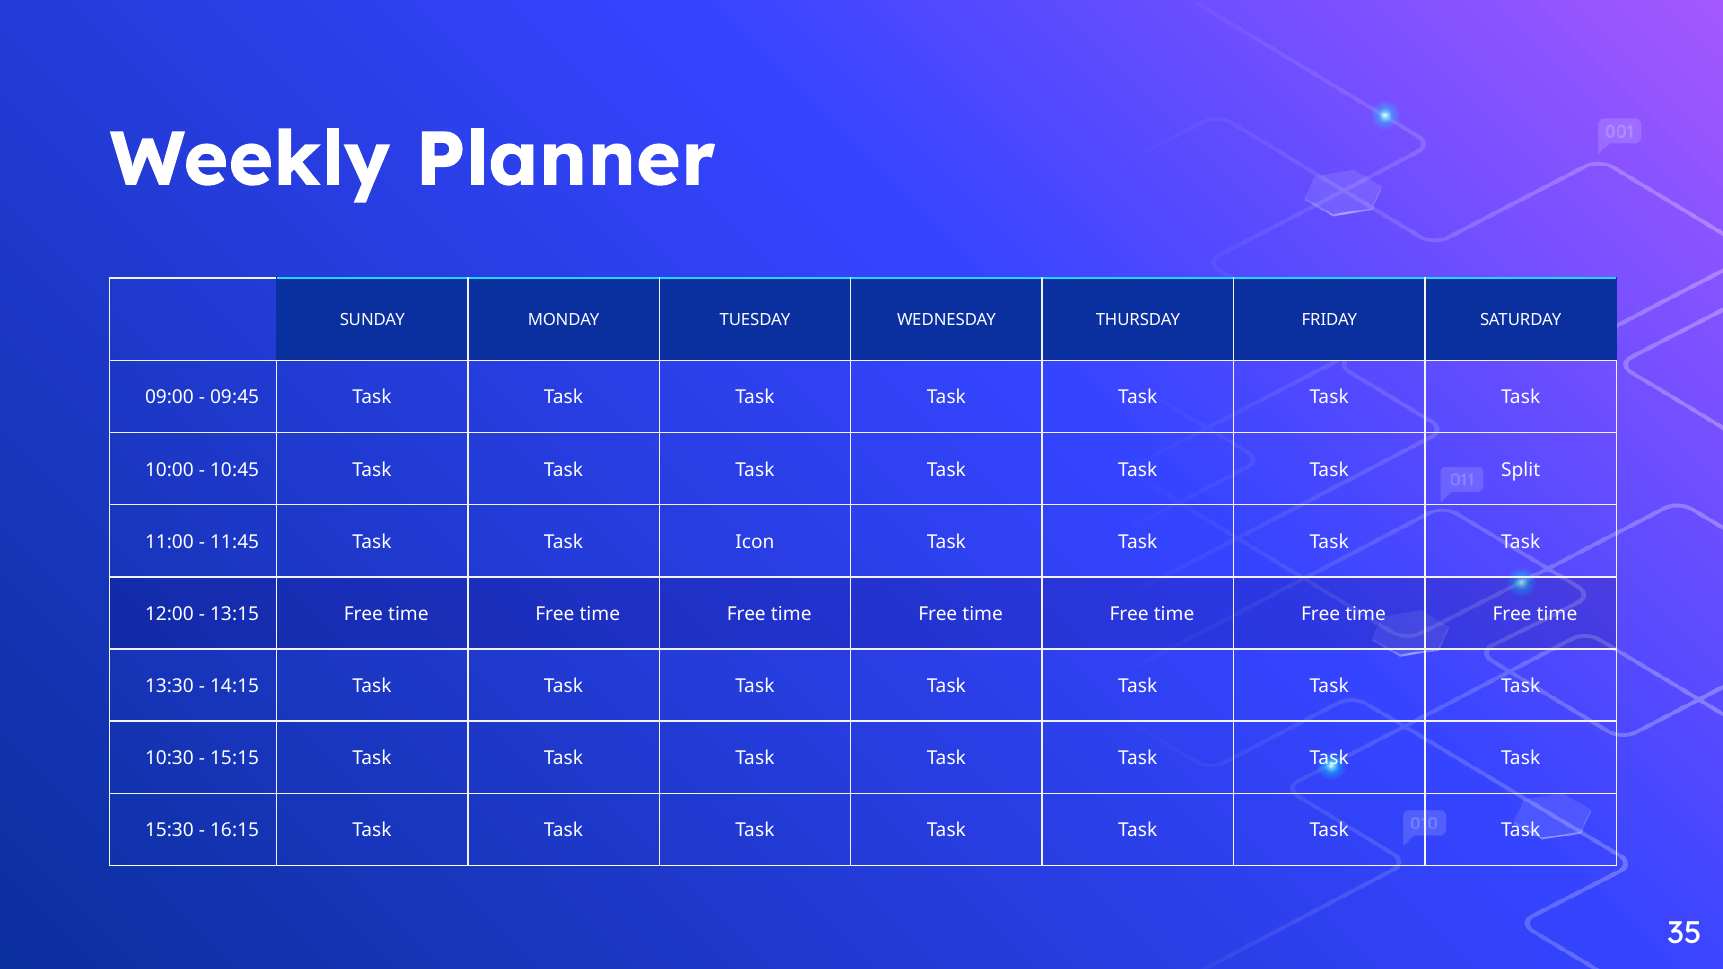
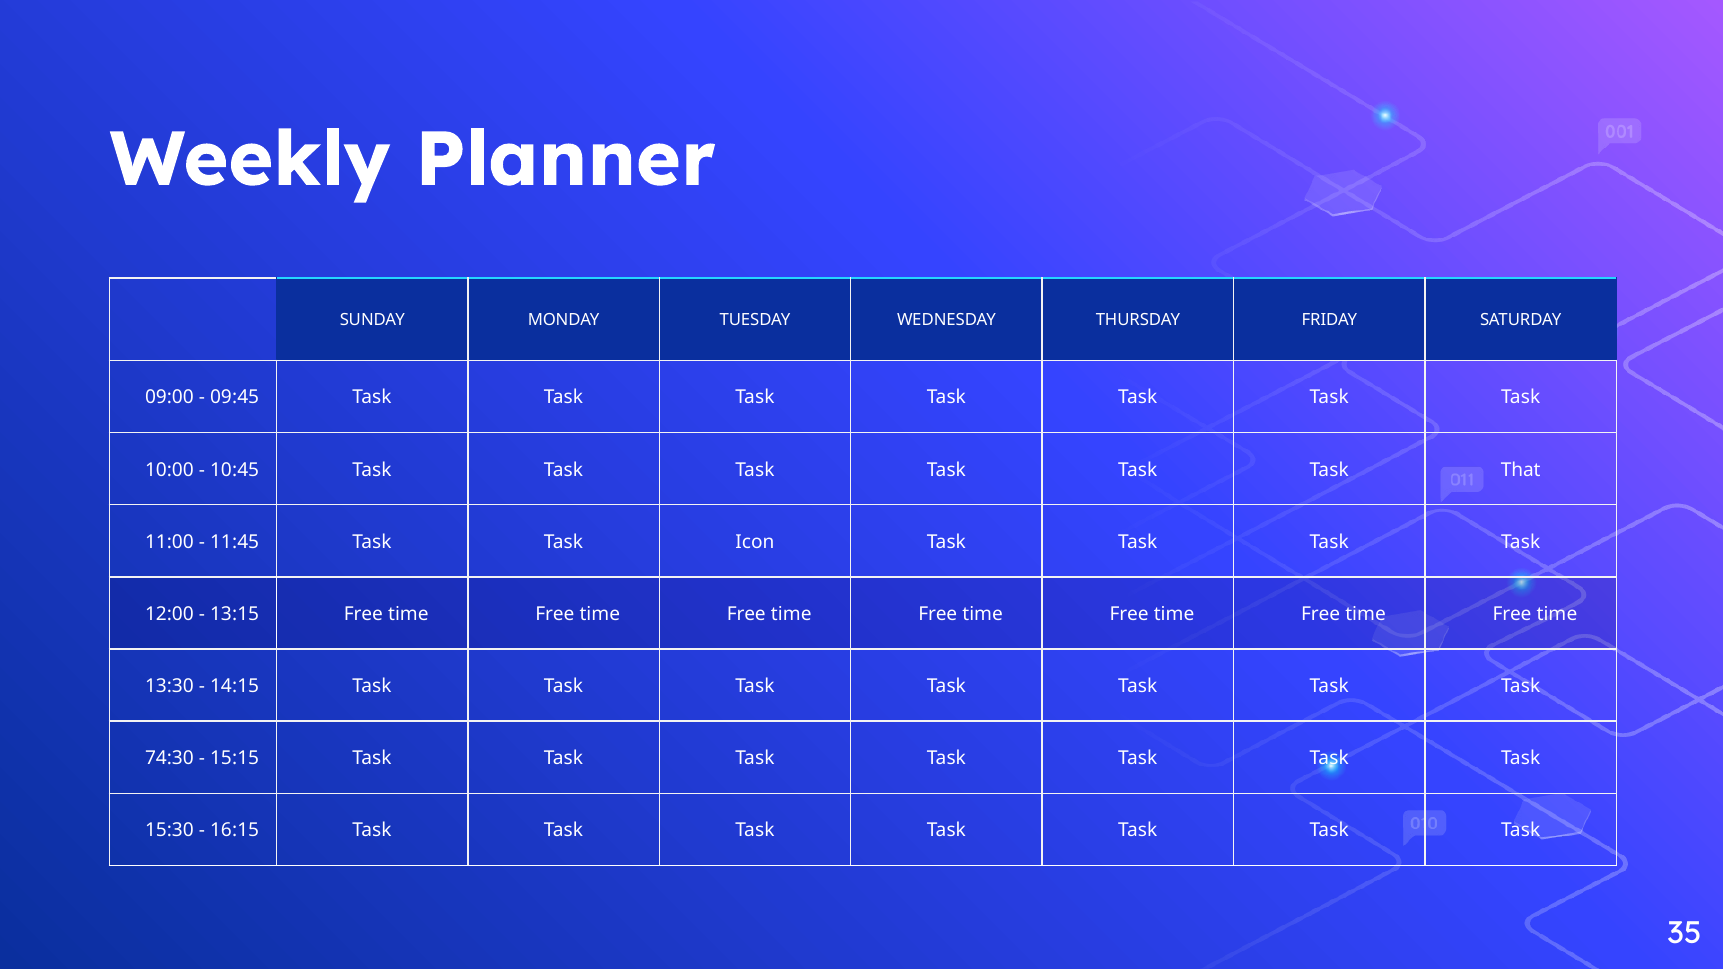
Split: Split -> That (1521, 470)
10:30: 10:30 -> 74:30 (169, 759)
